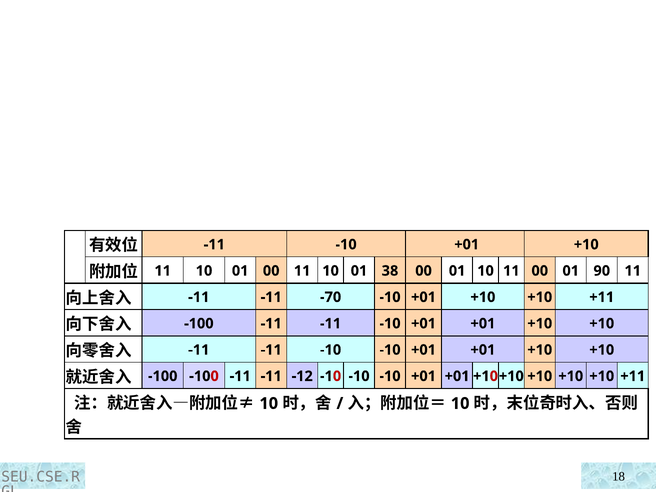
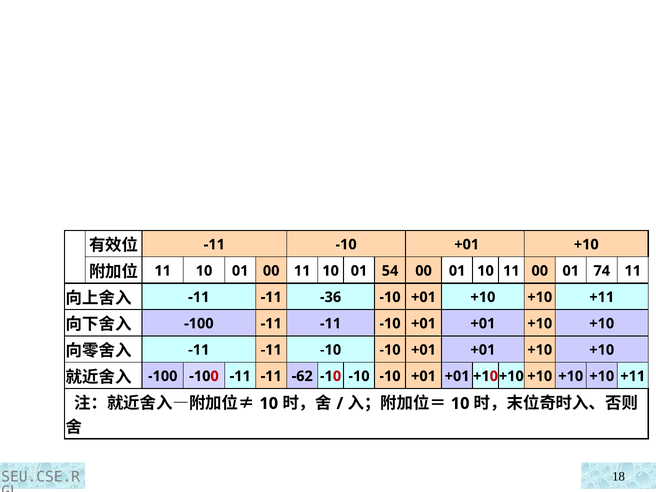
38: 38 -> 54 (390, 271)
90: 90 -> 74 (602, 271)
-70: -70 -> -36 (331, 297)
-12: -12 -> -62 (302, 376)
